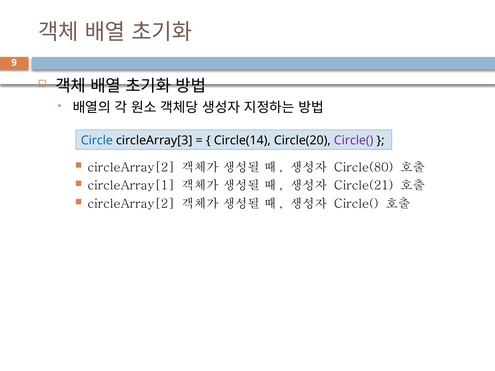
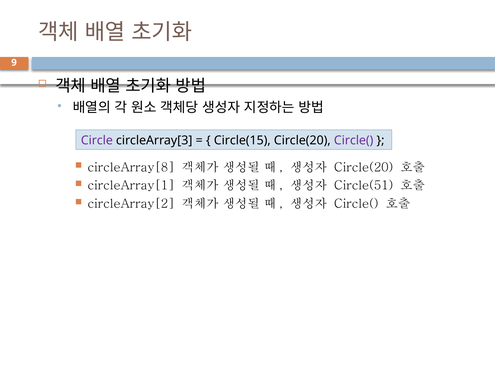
Circle colour: blue -> purple (97, 141)
Circle(14: Circle(14 -> Circle(15 (242, 141)
circleArray[2: circleArray[2 -> circleArray[8 (131, 167)
Circle(80: Circle(80 -> Circle(20 (364, 167)
Circle(21: Circle(21 -> Circle(51 (364, 186)
